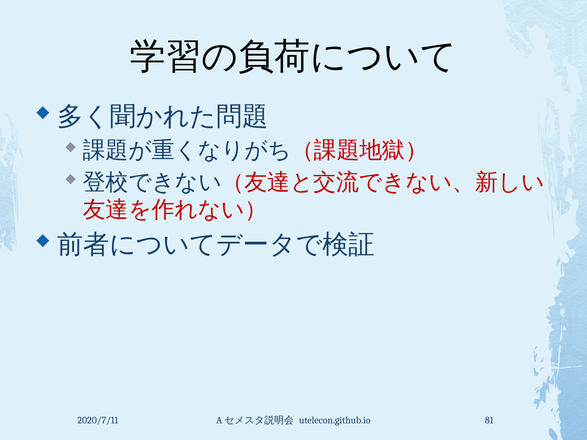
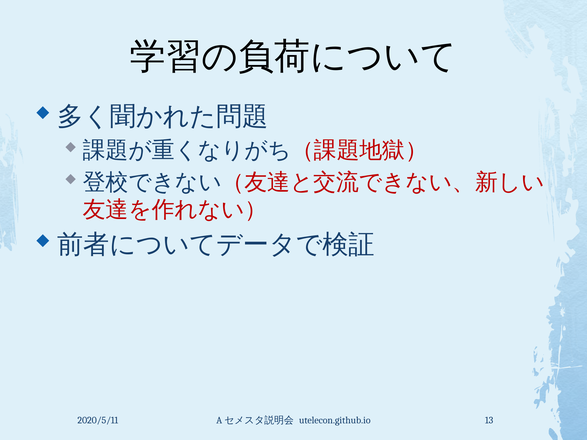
2020/7/11: 2020/7/11 -> 2020/5/11 (98, 420)
81: 81 -> 13 (489, 420)
